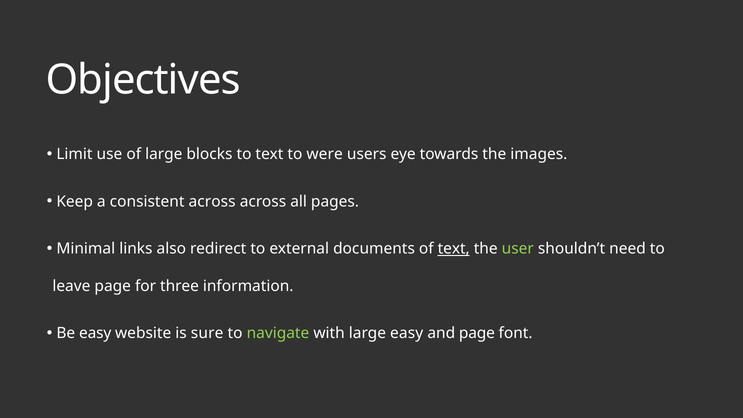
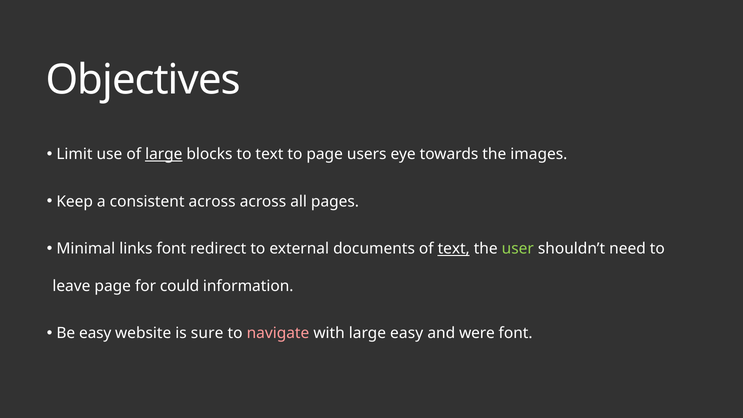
large underline: none -> present (164, 154)
to were: were -> page (325, 154)
links also: also -> font (171, 249)
three: three -> could (180, 286)
navigate colour: light green -> pink (278, 333)
and page: page -> were (477, 333)
